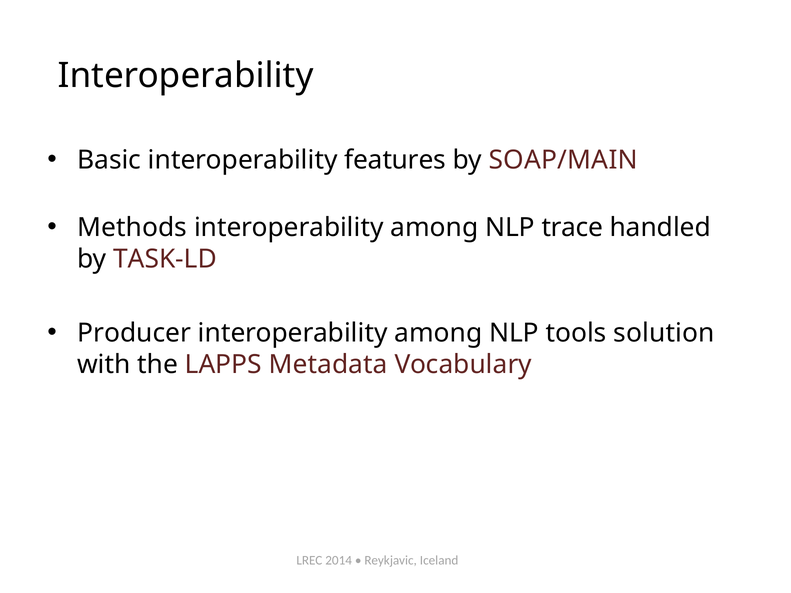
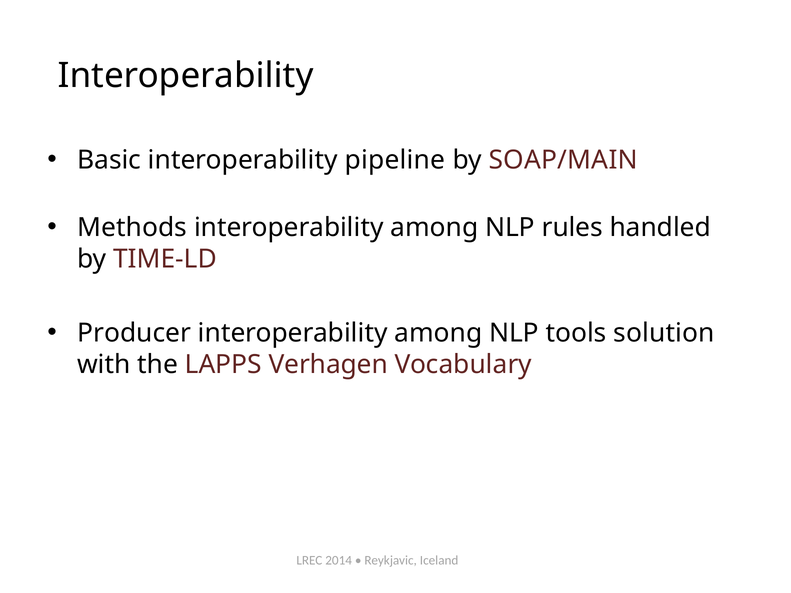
features: features -> pipeline (395, 160)
trace: trace -> rules (572, 228)
TASK-LD: TASK-LD -> TIME-LD (165, 259)
Metadata: Metadata -> Verhagen (328, 365)
